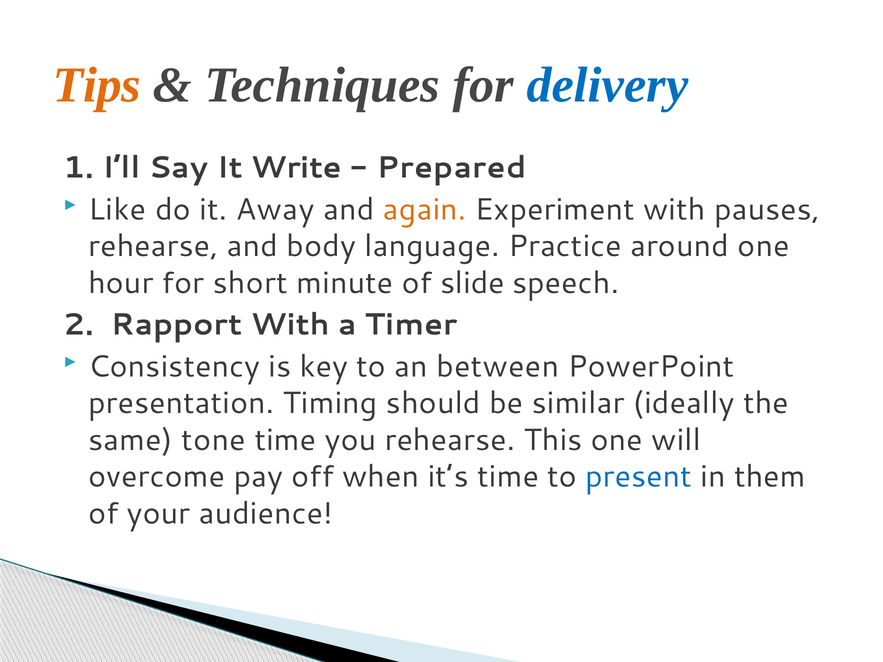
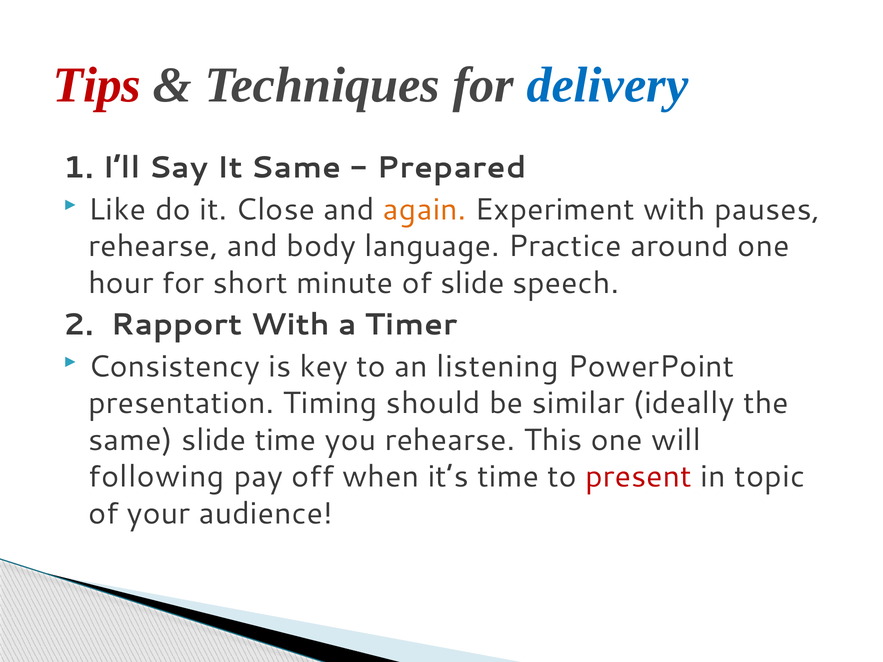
Tips colour: orange -> red (97, 85)
It Write: Write -> Same (296, 168)
Away: Away -> Close (275, 210)
between: between -> listening (498, 367)
same tone: tone -> slide (214, 440)
overcome: overcome -> following (157, 477)
present colour: blue -> red (639, 477)
them: them -> topic (770, 477)
